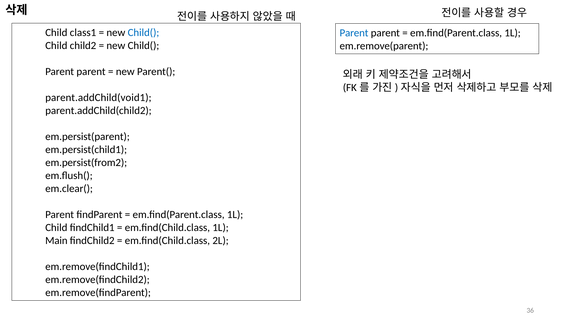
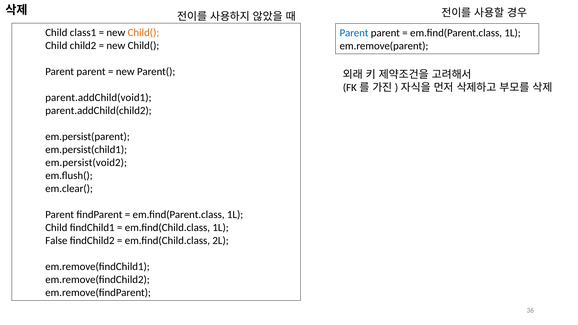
Child( colour: blue -> orange (143, 33)
em.persist(from2: em.persist(from2 -> em.persist(void2 (86, 163)
Main: Main -> False (56, 241)
